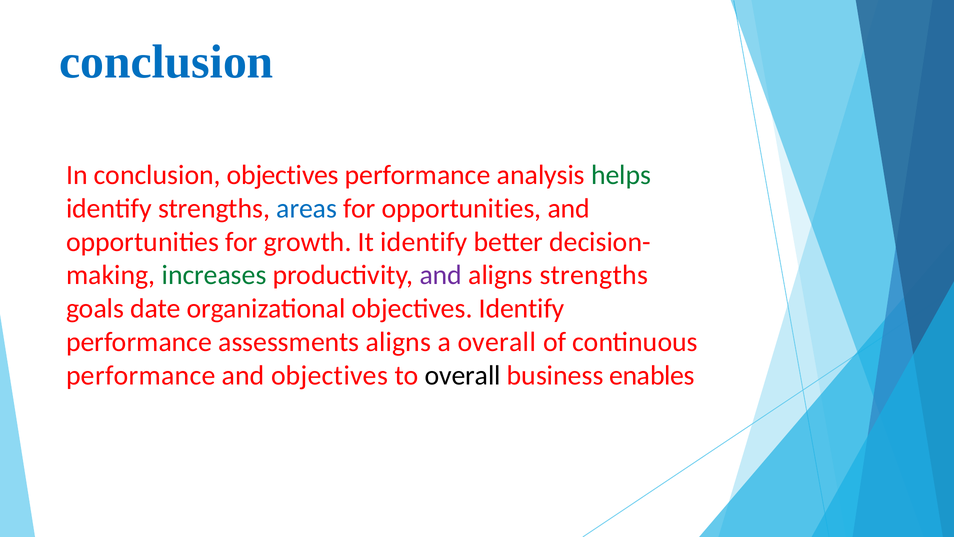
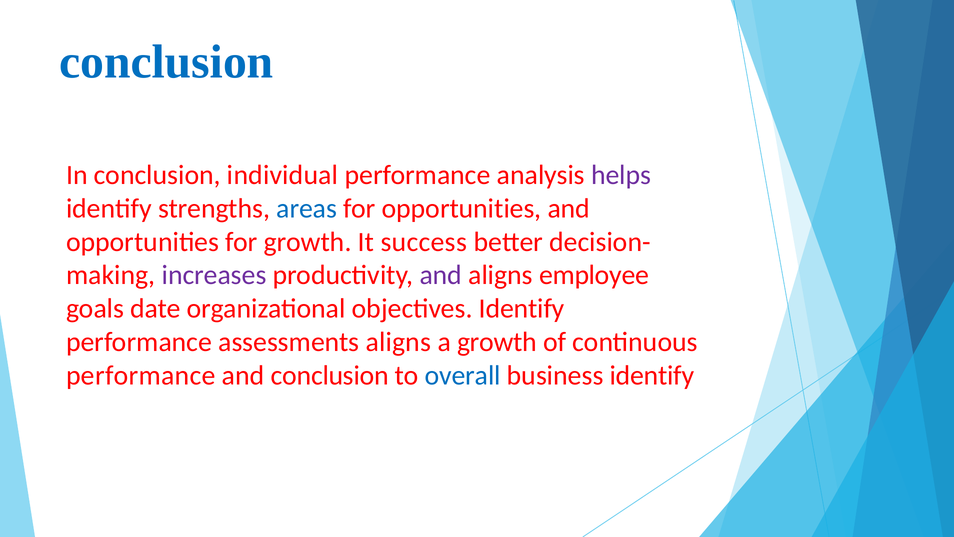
conclusion objectives: objectives -> individual (283, 175)
helps colour: green -> purple (621, 175)
It identify: identify -> success (424, 242)
increases colour: green -> purple (214, 275)
aligns strengths: strengths -> employee (594, 275)
a overall: overall -> growth (497, 342)
and objectives: objectives -> conclusion (330, 375)
overall colour: black -> blue (463, 375)
business enables: enables -> identify (652, 375)
